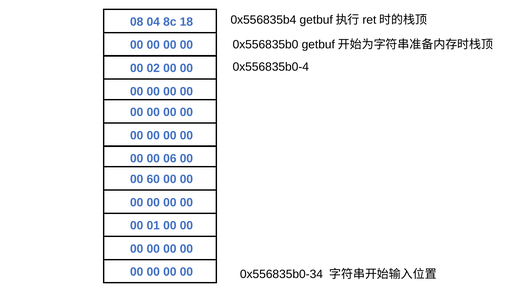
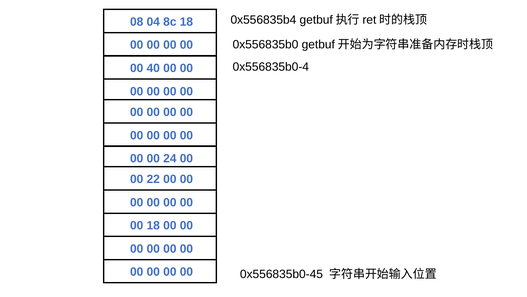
02: 02 -> 40 (153, 68)
06: 06 -> 24 (170, 158)
60: 60 -> 22 (153, 179)
00 01: 01 -> 18 (153, 225)
0x556835b0-34: 0x556835b0-34 -> 0x556835b0-45 (281, 274)
